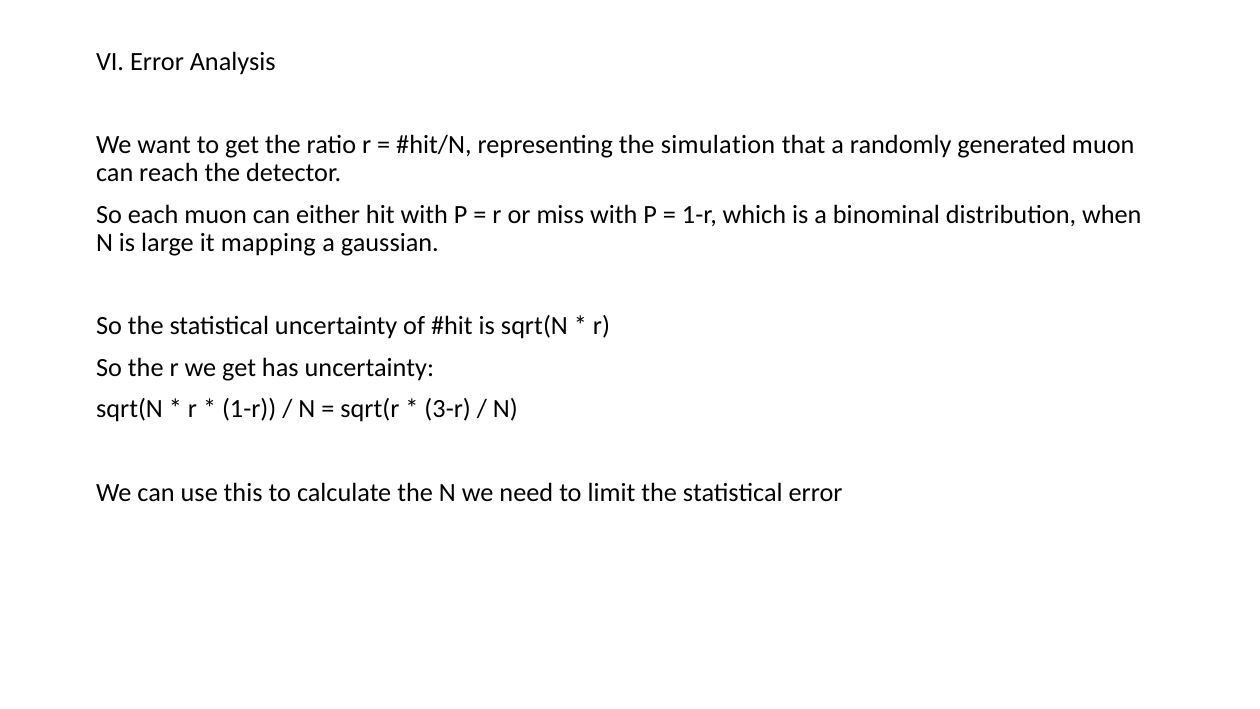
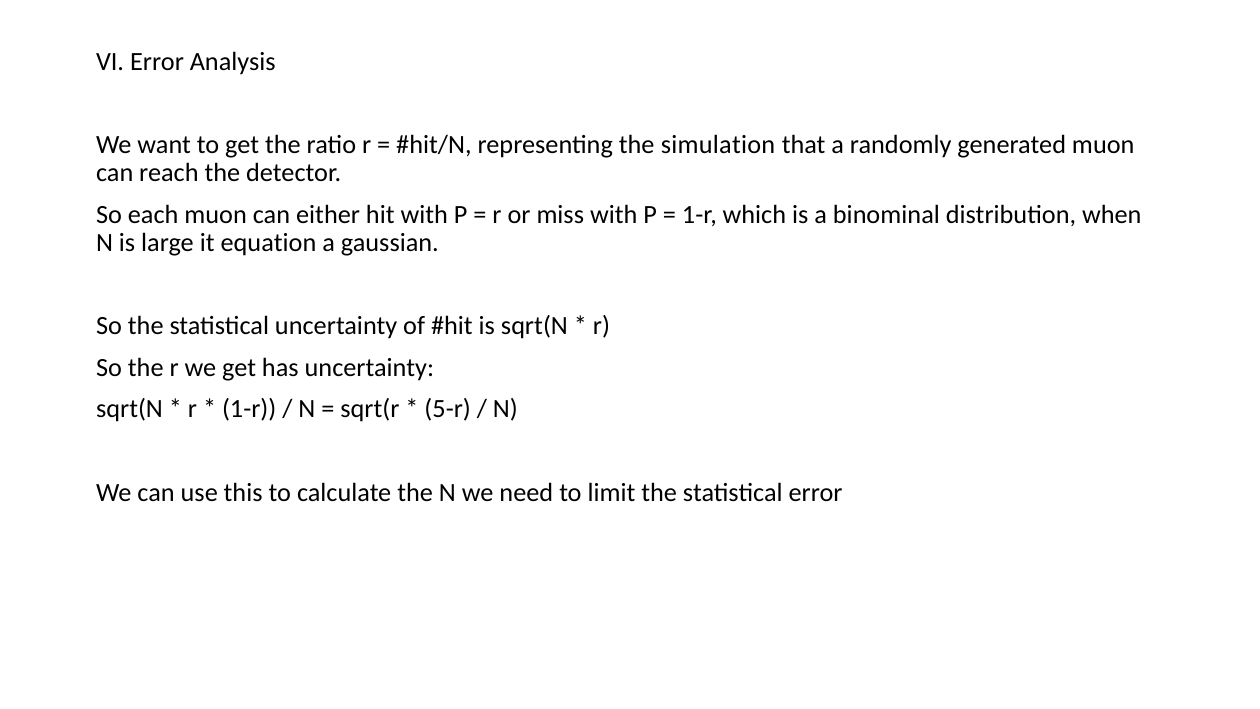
mapping: mapping -> equation (268, 243)
3-r: 3-r -> 5-r (448, 409)
